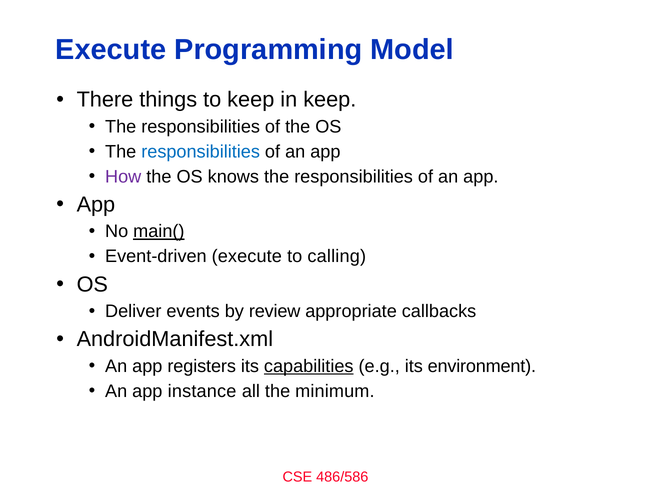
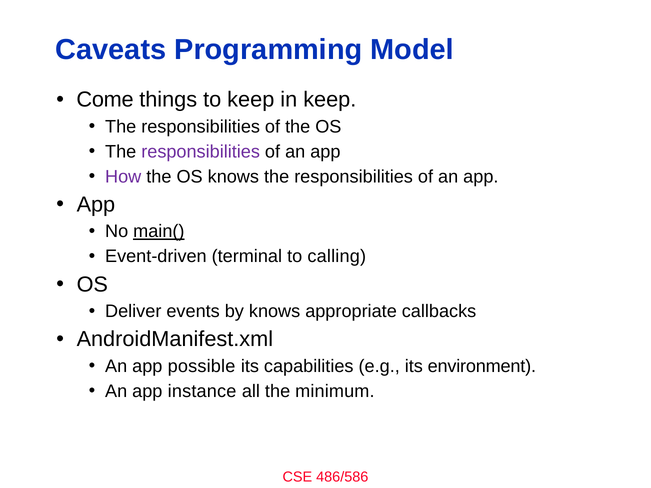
Execute: Execute -> Caveats (111, 50)
There: There -> Come (105, 100)
responsibilities colour: blue -> purple (201, 152)
Event-driven execute: execute -> terminal (247, 257)
by review: review -> knows (275, 311)
registers: registers -> possible (202, 366)
capabilities underline: present -> none (309, 366)
